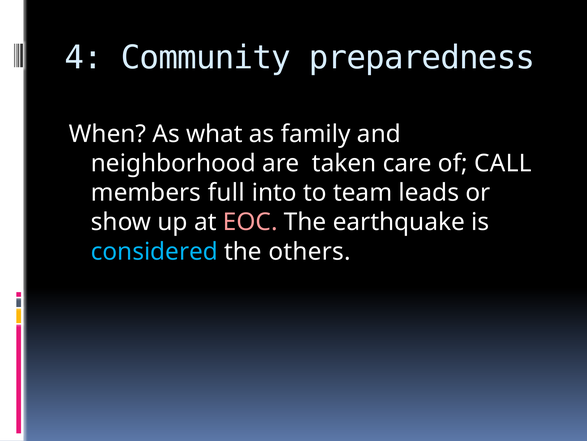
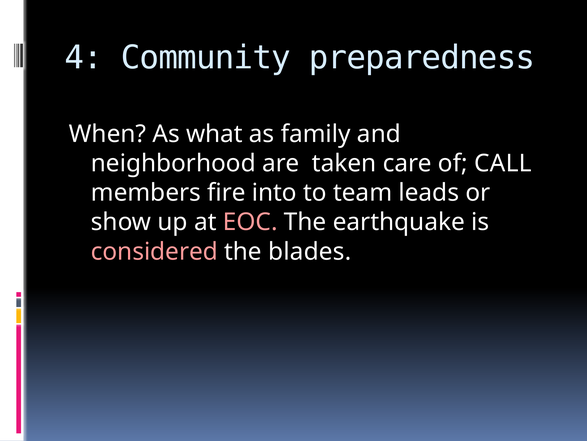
full: full -> fire (226, 192)
considered colour: light blue -> pink (154, 251)
others: others -> blades (310, 251)
